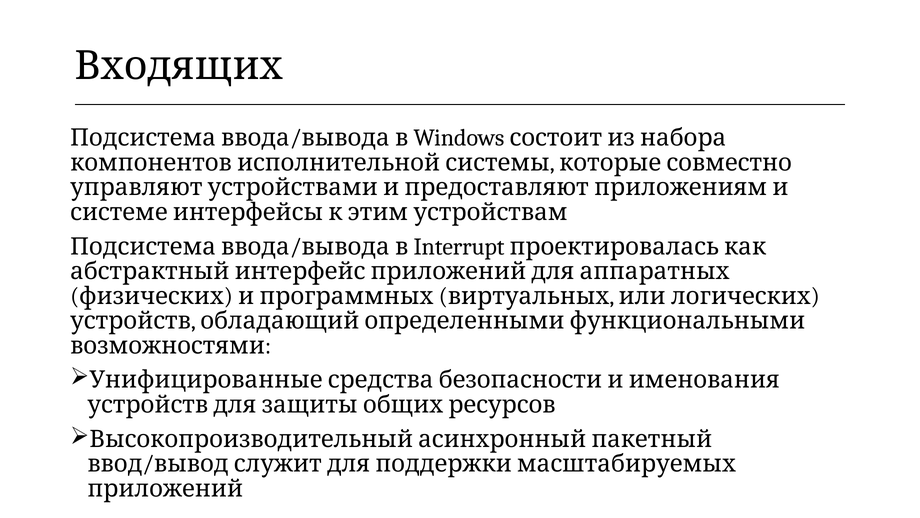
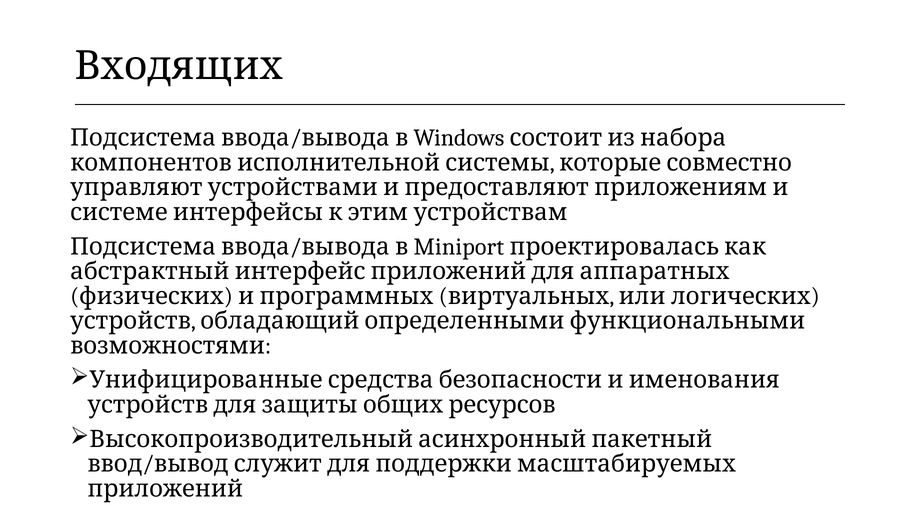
Interrupt: Interrupt -> Miniport (459, 246)
